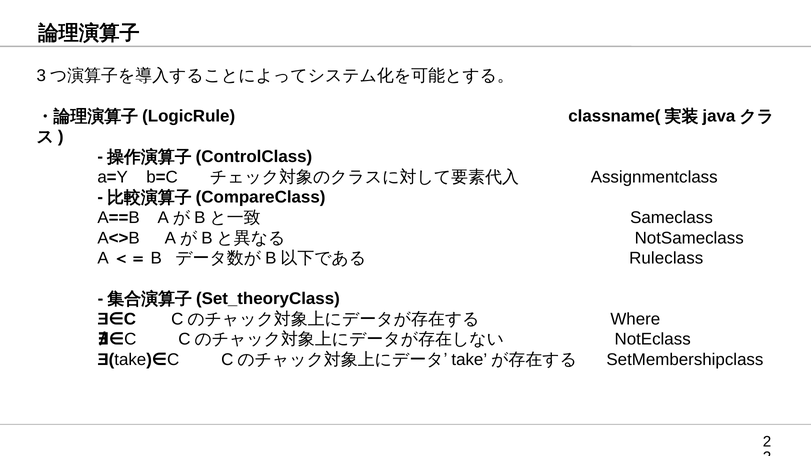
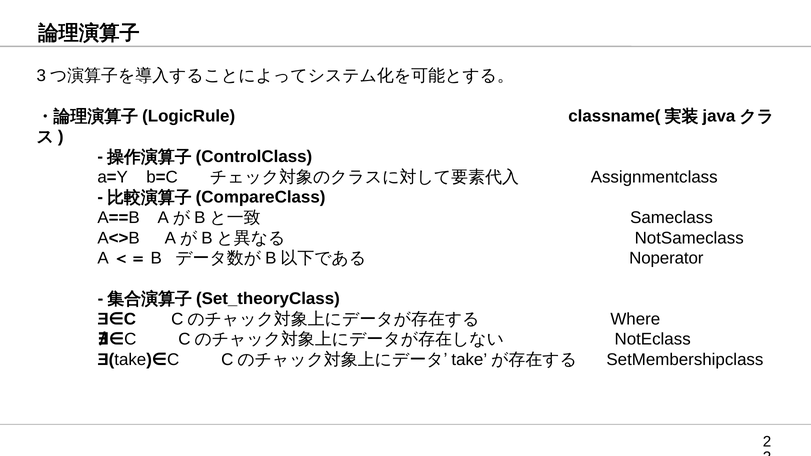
Ruleclass: Ruleclass -> Noperator (666, 258)
